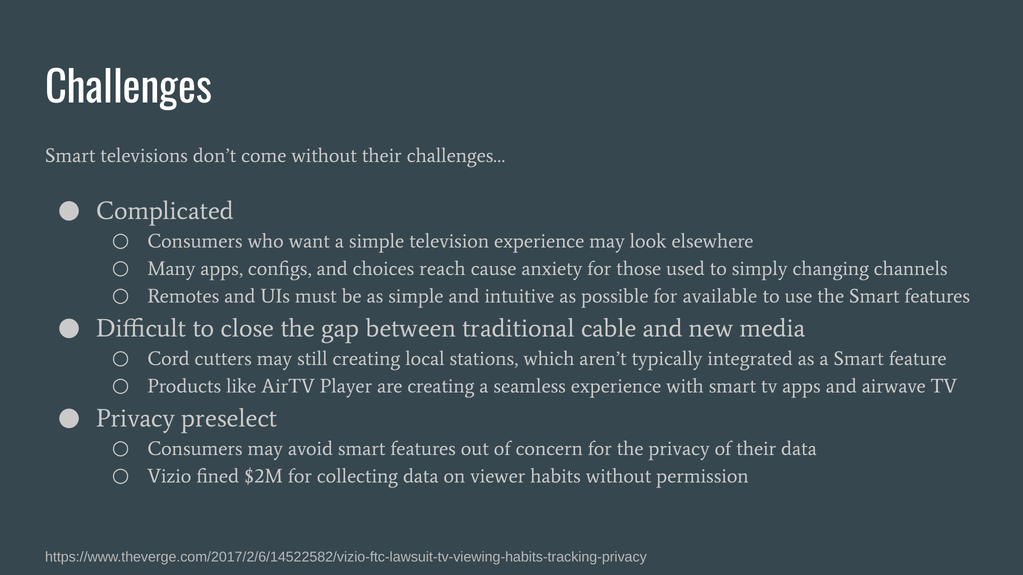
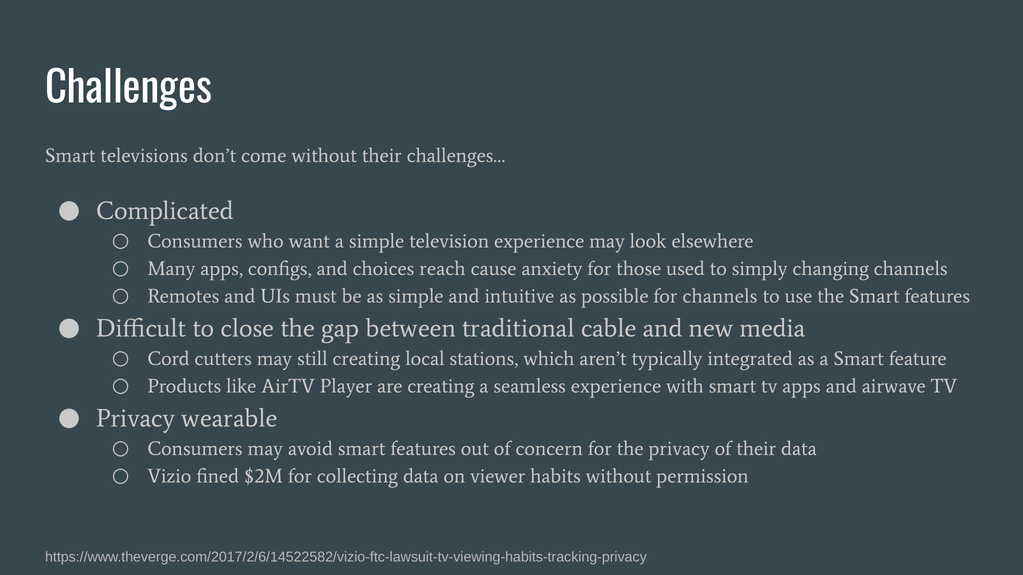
for available: available -> channels (720, 296)
preselect: preselect -> wearable (229, 419)
